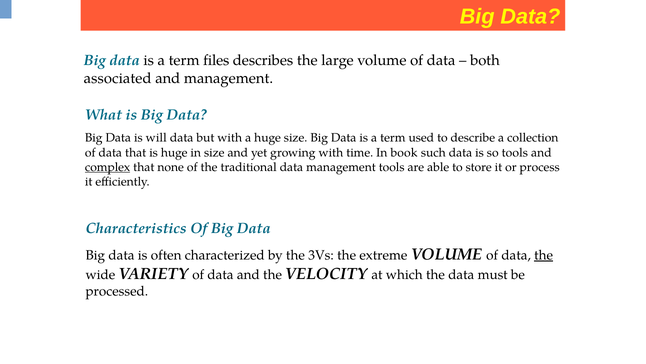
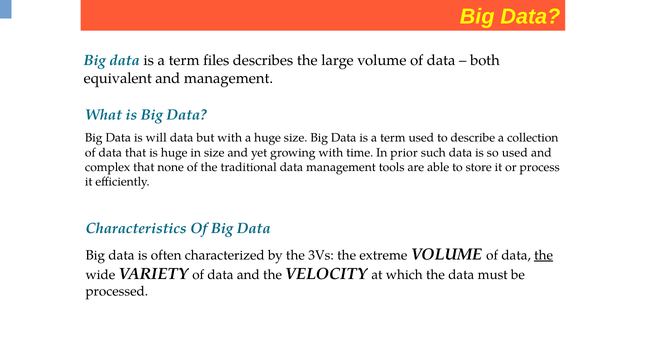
associated: associated -> equivalent (118, 78)
book: book -> prior (404, 152)
so tools: tools -> used (515, 152)
complex underline: present -> none (108, 167)
